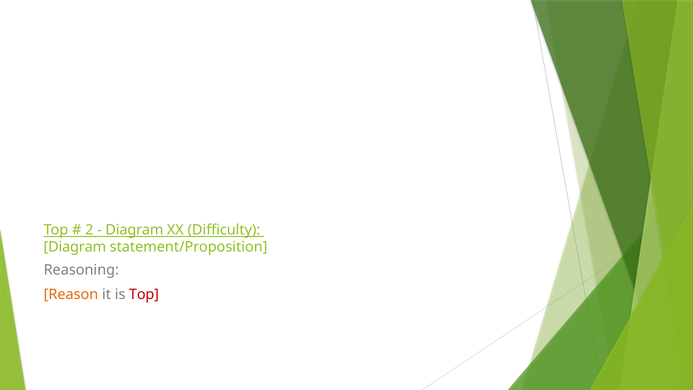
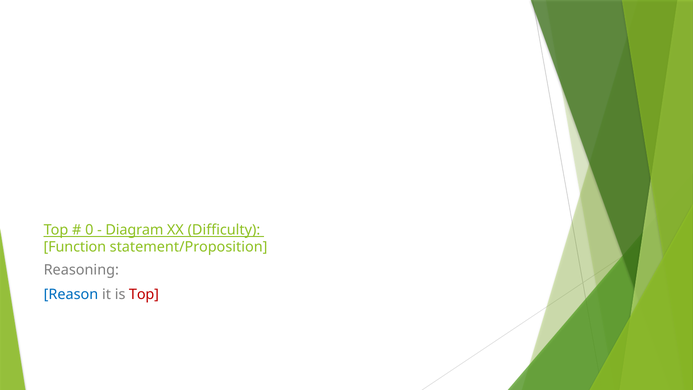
2: 2 -> 0 (89, 230)
Diagram: Diagram -> Function (75, 247)
Reason colour: orange -> blue (71, 294)
